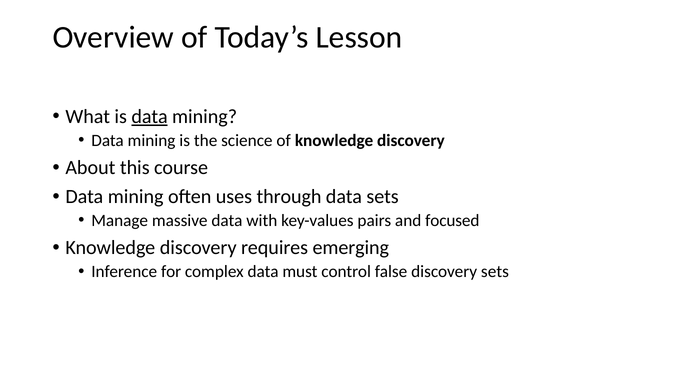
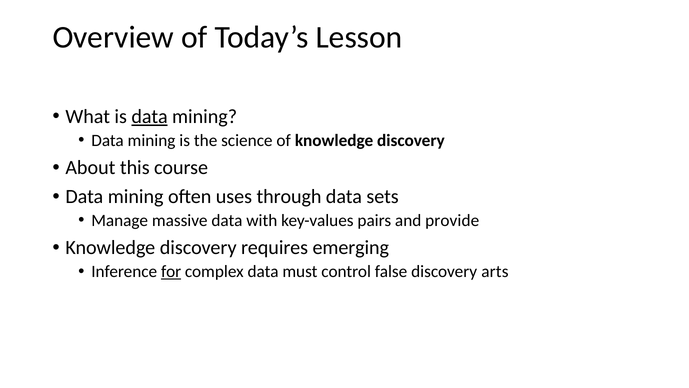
focused: focused -> provide (452, 220)
for underline: none -> present (171, 271)
discovery sets: sets -> arts (495, 271)
